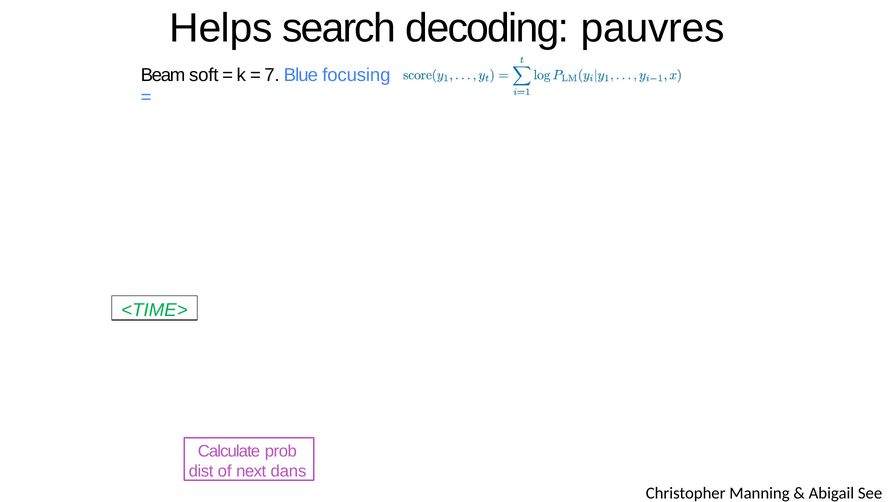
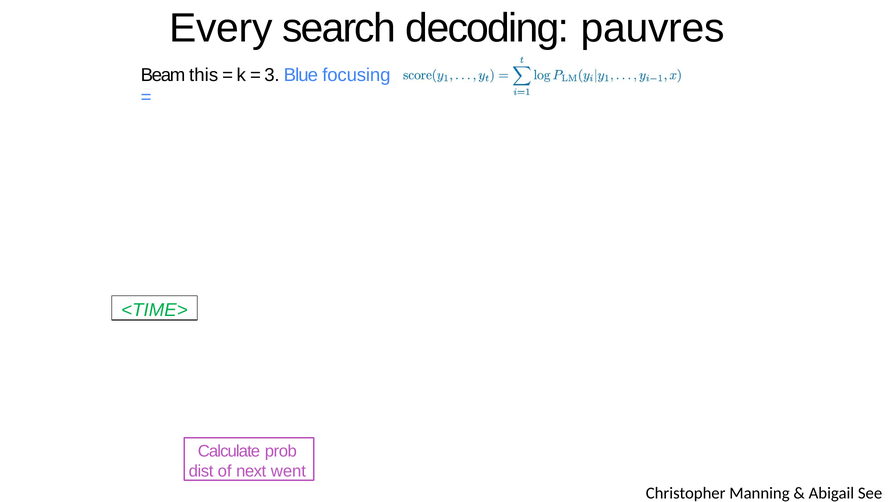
Helps: Helps -> Every (221, 28)
soft: soft -> this (204, 75)
7: 7 -> 3 (272, 75)
dans: dans -> went (288, 472)
